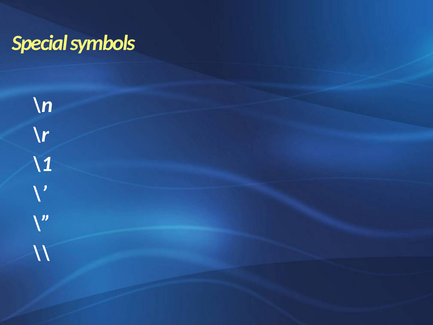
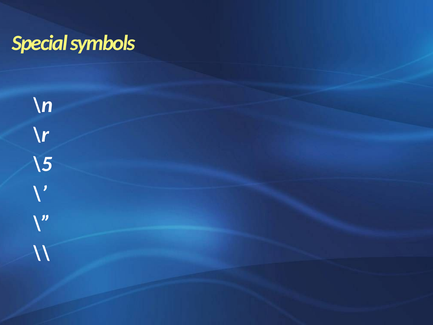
\1: \1 -> \5 (42, 164)
